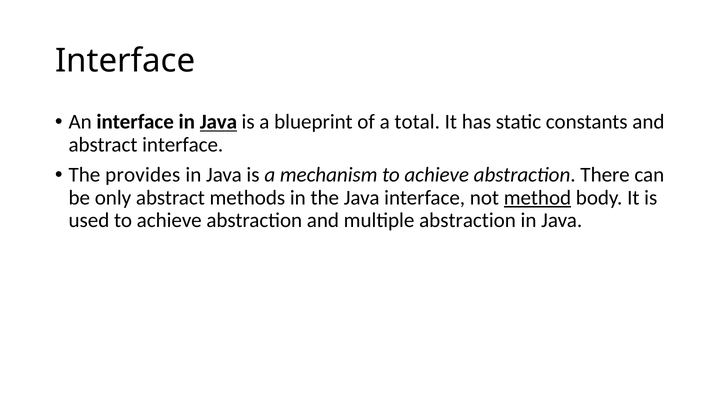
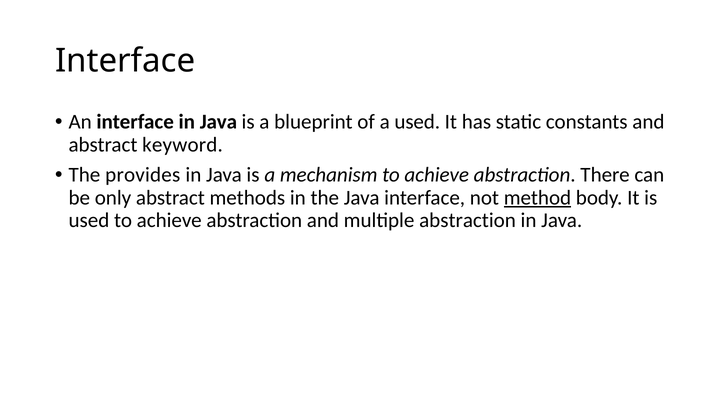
Java underline: present -> none (218, 122)
a total: total -> used (417, 122)
abstract interface: interface -> keyword (183, 145)
